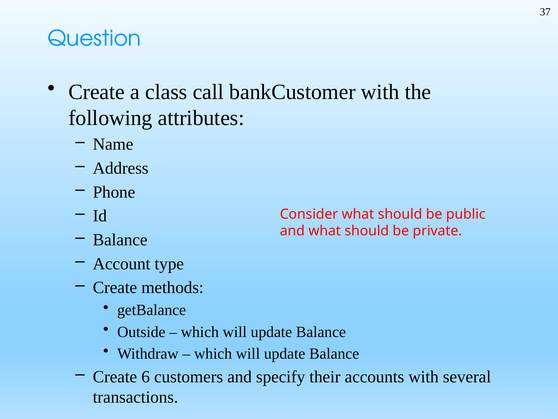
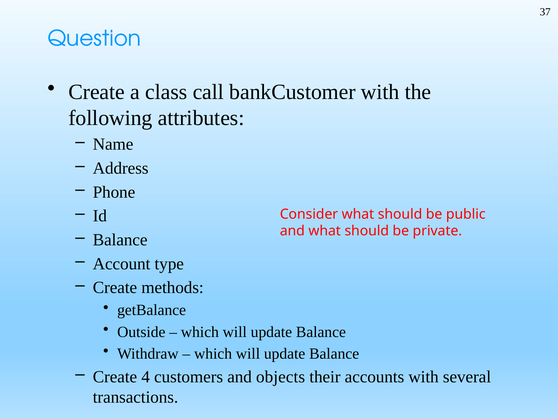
6: 6 -> 4 (146, 376)
specify: specify -> objects (281, 376)
